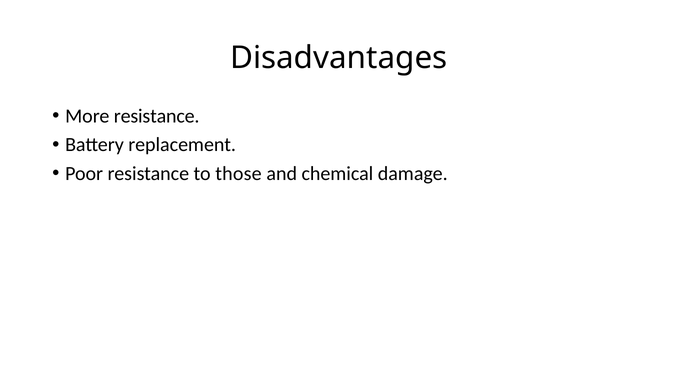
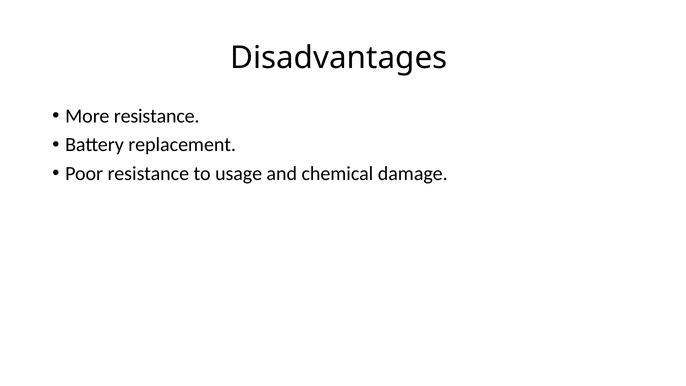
those: those -> usage (239, 174)
